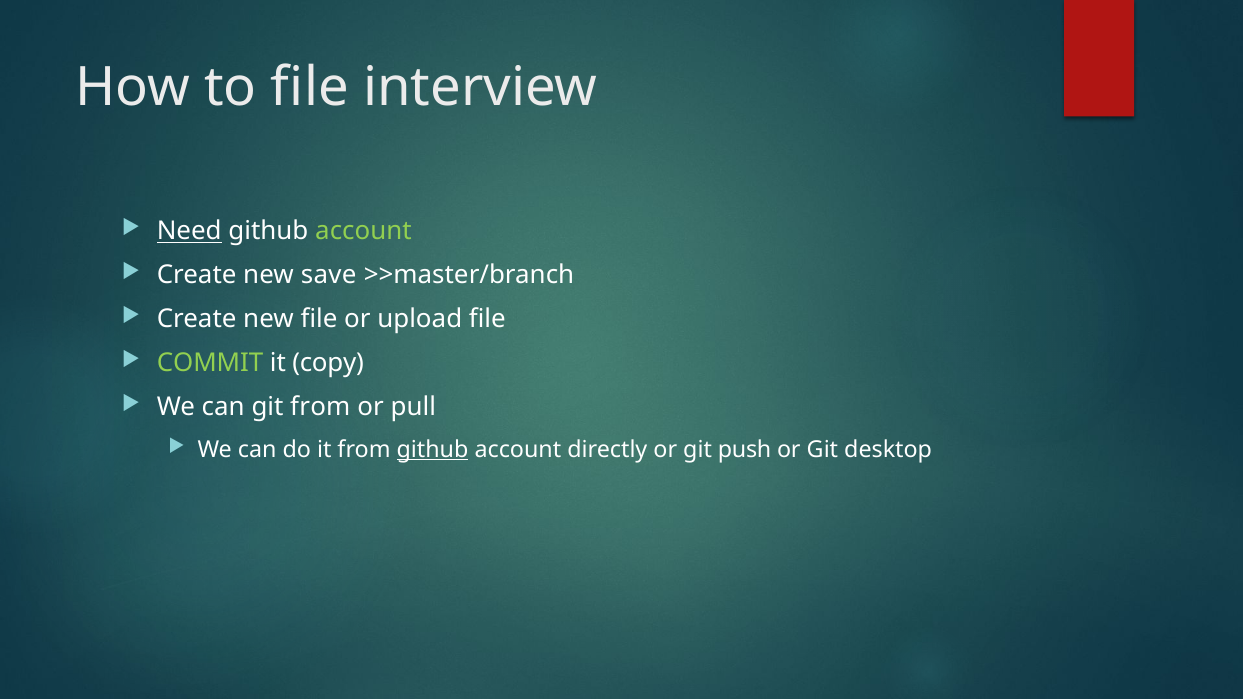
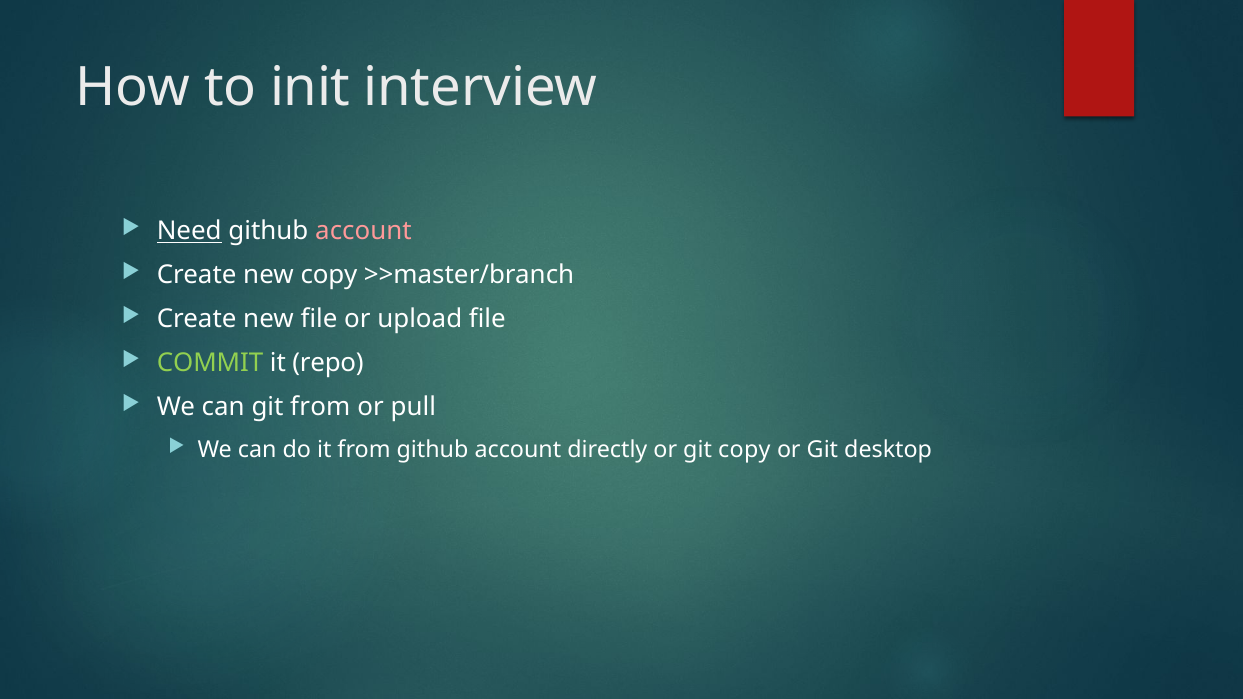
to file: file -> init (310, 87)
account colour: light green -> pink (364, 231)
new save: save -> copy (329, 275)
copy: copy -> repo (328, 363)
github underline: present -> none (433, 450)
git push: push -> copy (744, 450)
